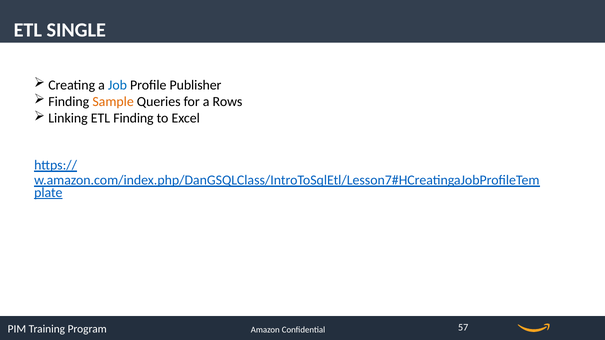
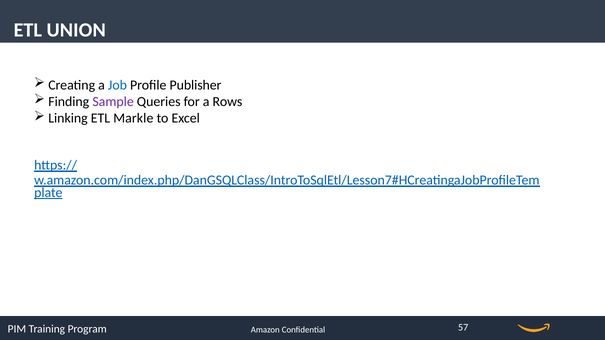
SINGLE: SINGLE -> UNION (76, 30)
Sample colour: orange -> purple (113, 102)
ETL Finding: Finding -> Markle (133, 118)
